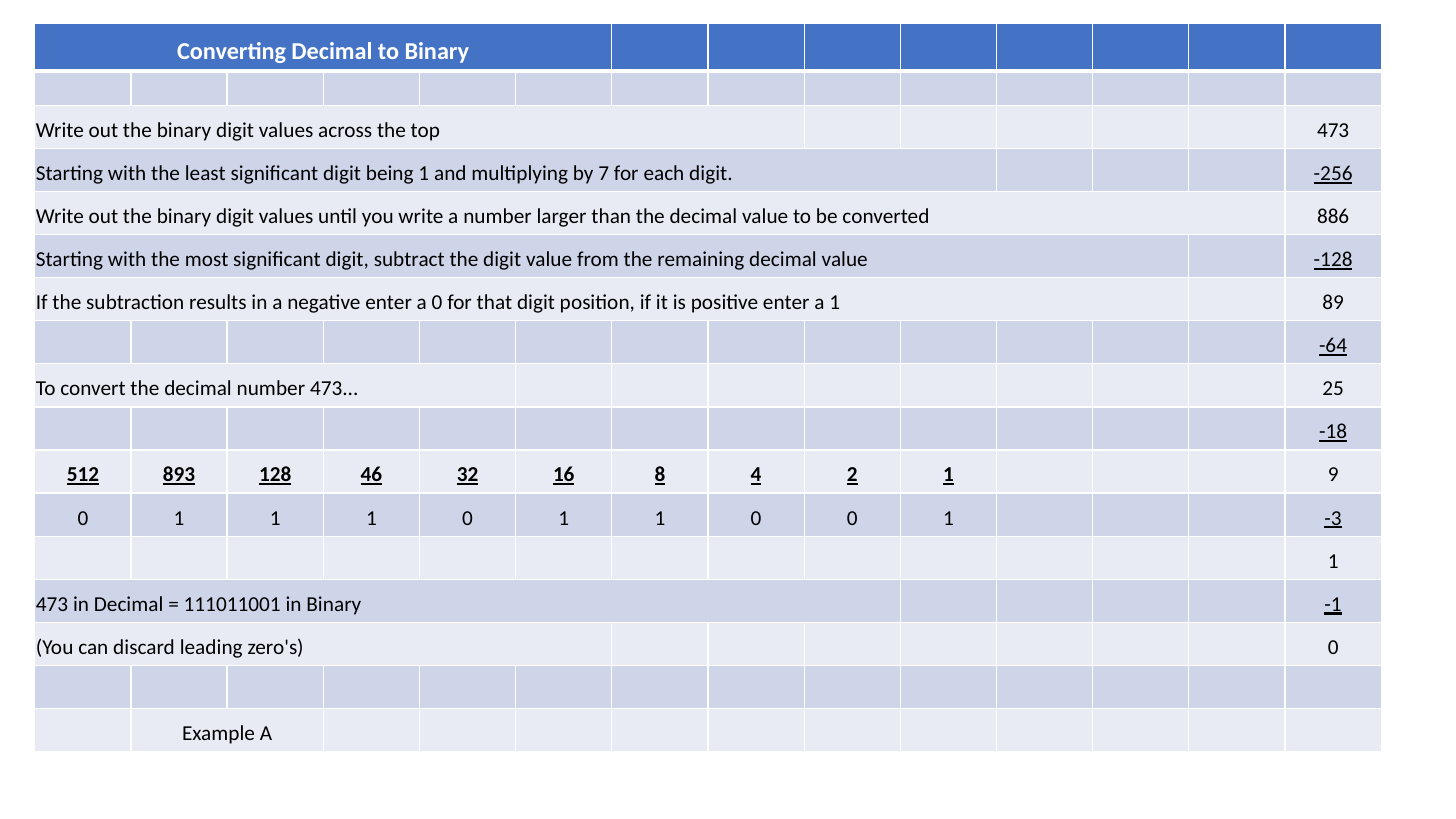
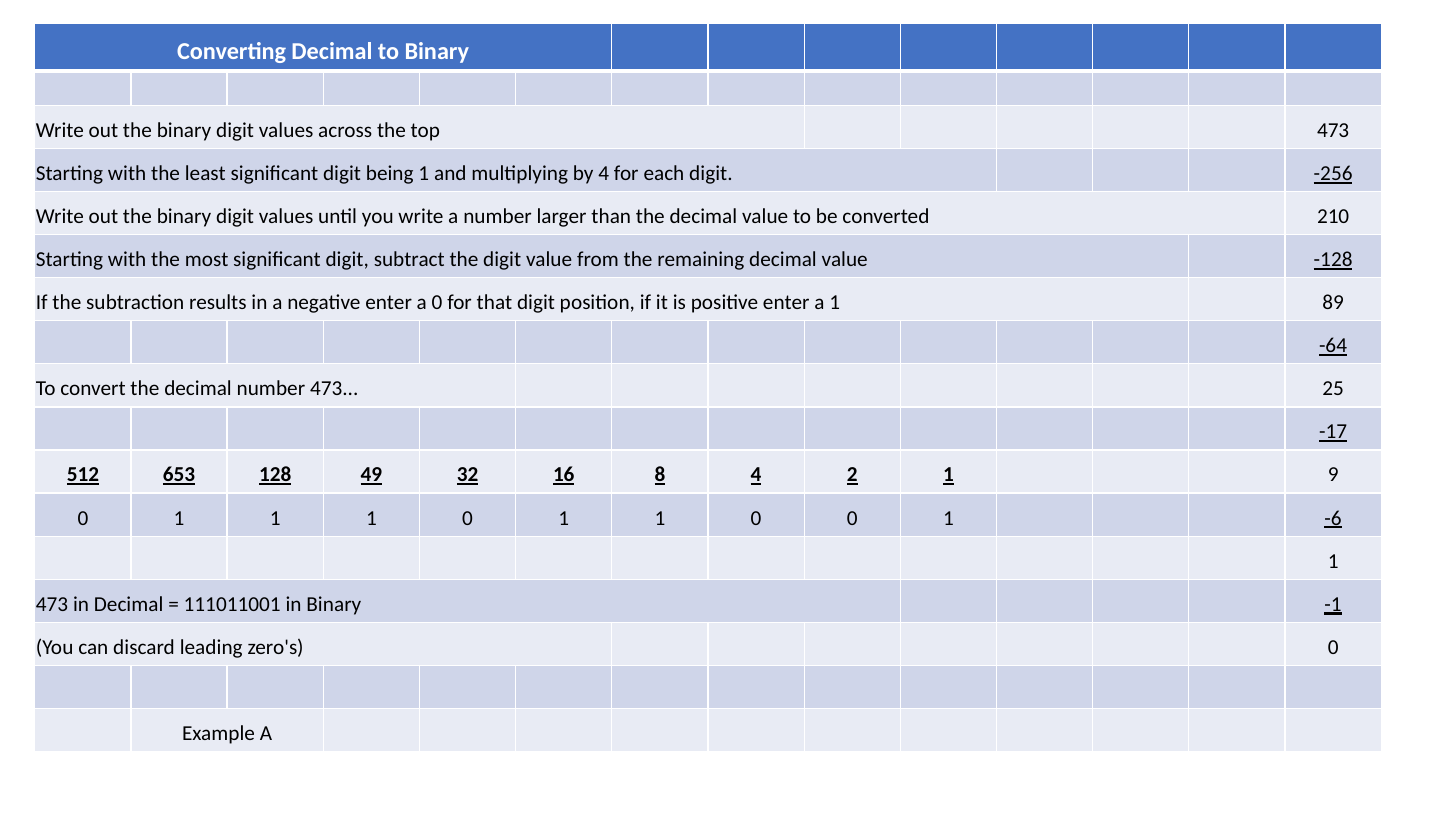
by 7: 7 -> 4 (604, 173)
886: 886 -> 210 (1333, 217)
-18: -18 -> -17 (1333, 432)
893: 893 -> 653 (179, 475)
46: 46 -> 49 (371, 475)
-3: -3 -> -6 (1333, 518)
